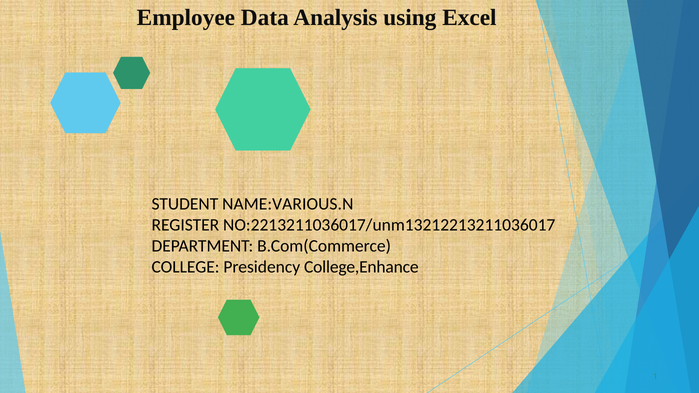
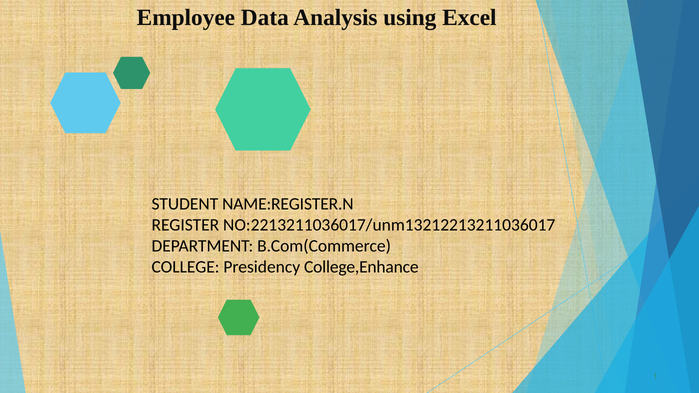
NAME:VARIOUS.N: NAME:VARIOUS.N -> NAME:REGISTER.N (288, 204)
